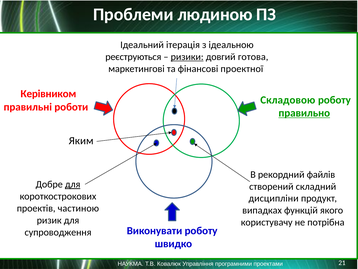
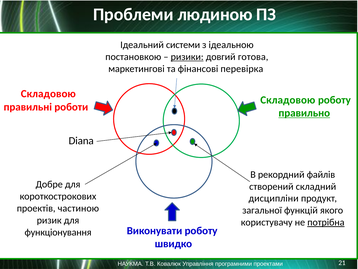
ітерація: ітерація -> системи (183, 45)
реєструються: реєструються -> постановкою (133, 57)
проектної: проектної -> перевірка (242, 69)
Керівником: Керівником -> Складовою (48, 94)
Яким: Яким -> Diana (81, 141)
для underline: present -> none (73, 184)
випадках: випадках -> загальної (262, 210)
потрібна underline: none -> present (326, 222)
супроводження: супроводження -> функціонування (58, 232)
